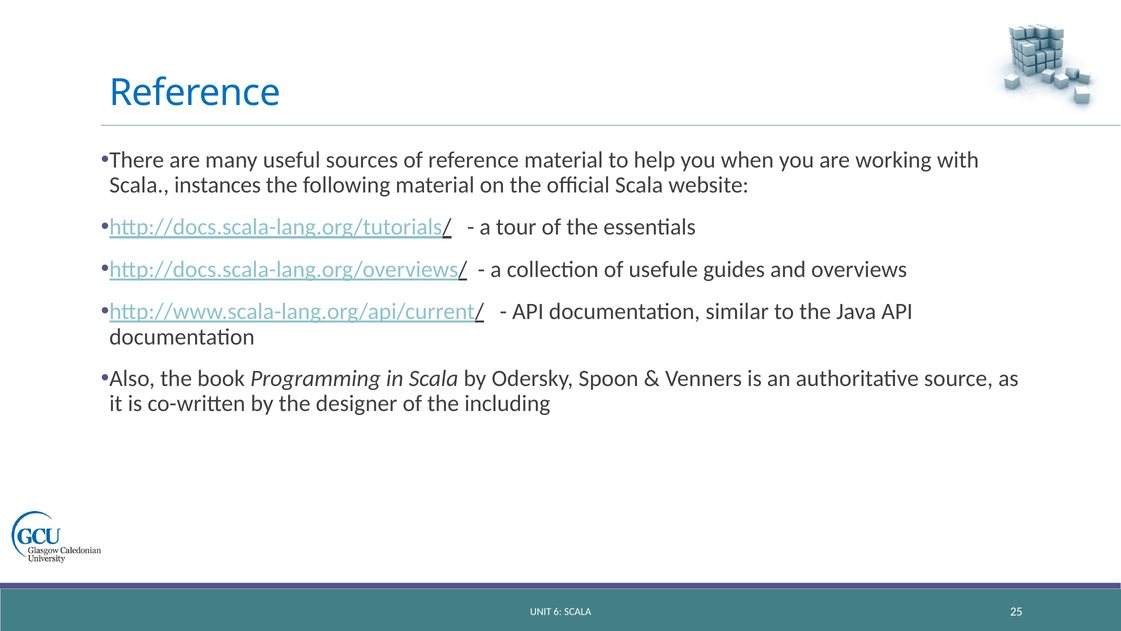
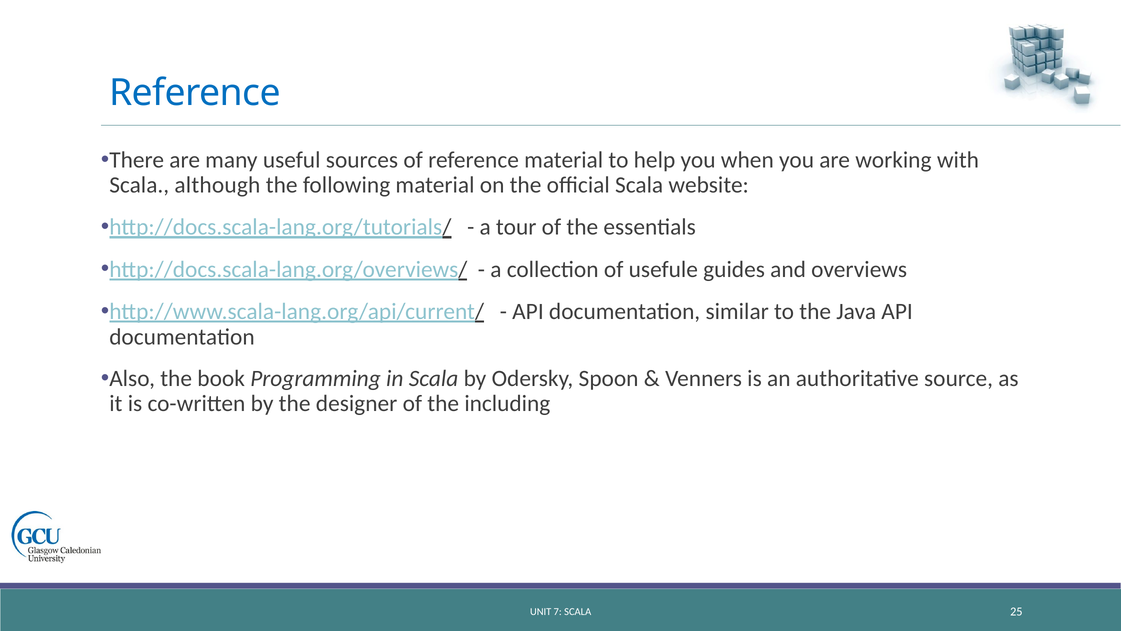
instances: instances -> although (217, 185)
6: 6 -> 7 (558, 611)
